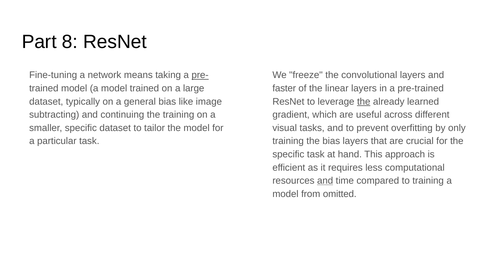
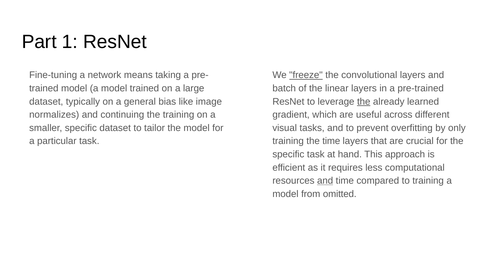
8: 8 -> 1 (70, 42)
pre- underline: present -> none (200, 75)
freeze underline: none -> present (306, 75)
faster: faster -> batch (284, 88)
subtracting: subtracting -> normalizes (54, 115)
the bias: bias -> time (331, 141)
